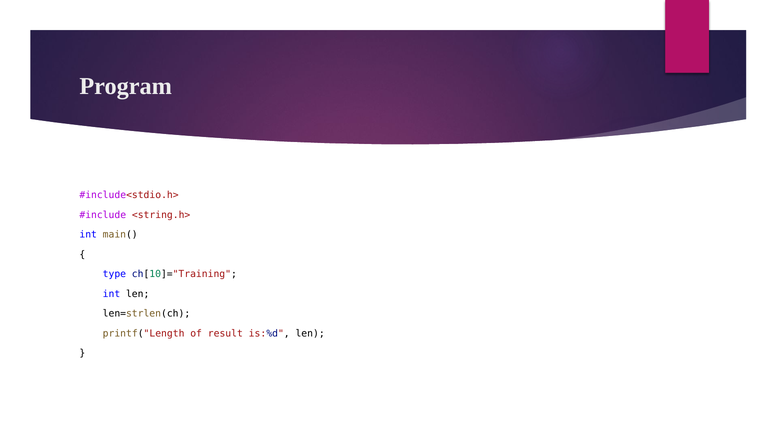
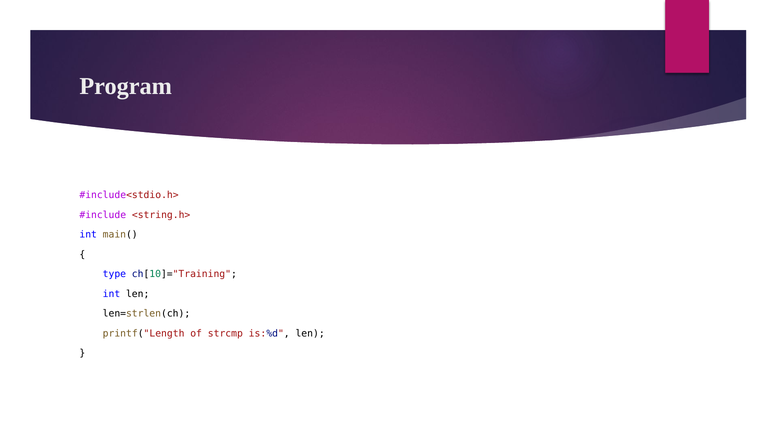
result: result -> strcmp (225, 333)
